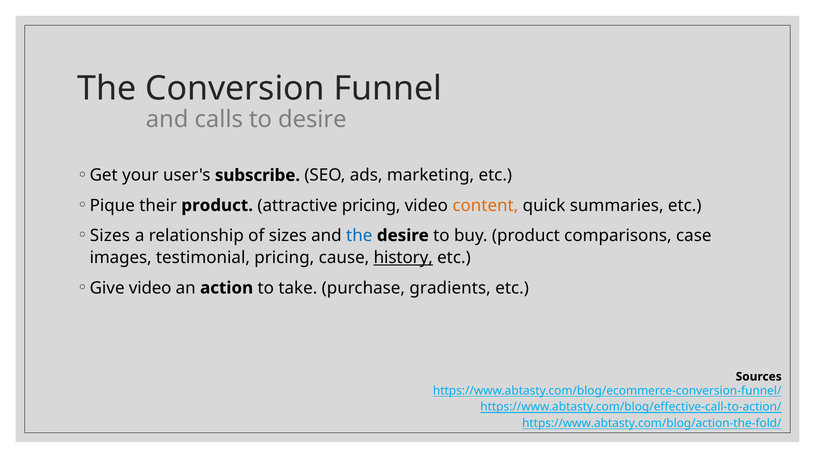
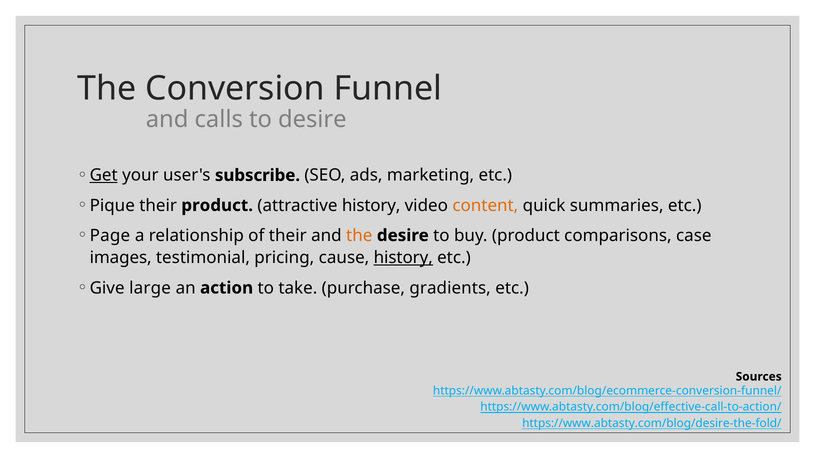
Get underline: none -> present (104, 176)
attractive pricing: pricing -> history (371, 206)
Sizes: Sizes -> Page (110, 236)
of sizes: sizes -> their (288, 236)
the colour: blue -> orange (359, 236)
Give video: video -> large (150, 288)
https://www.abtasty.com/blog/action-the-fold/: https://www.abtasty.com/blog/action-the-fold/ -> https://www.abtasty.com/blog/desire-the-fold/ (652, 424)
